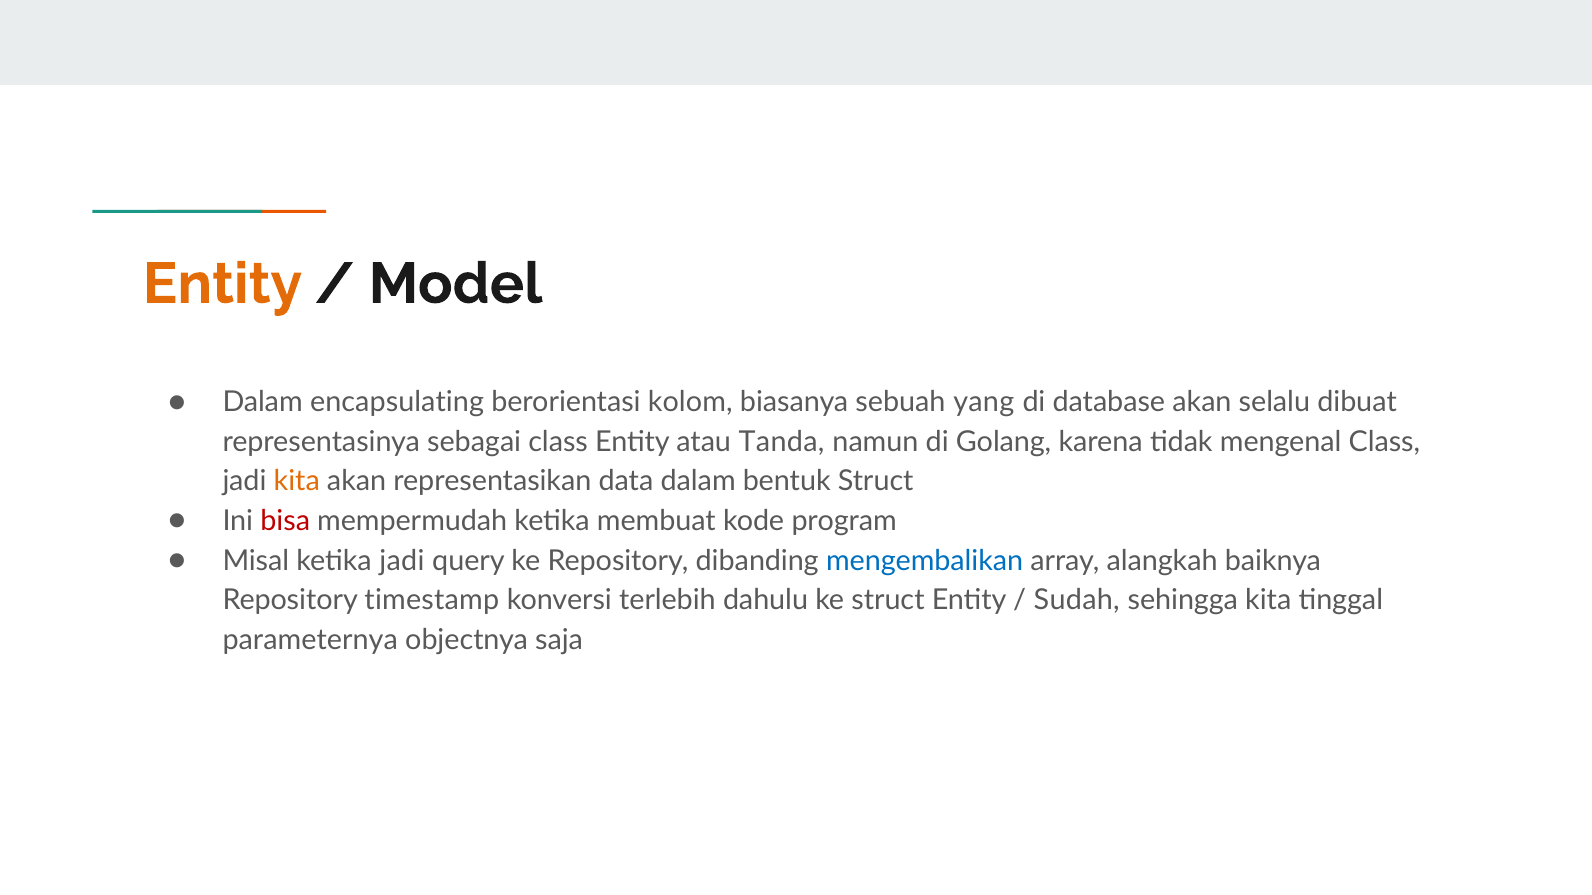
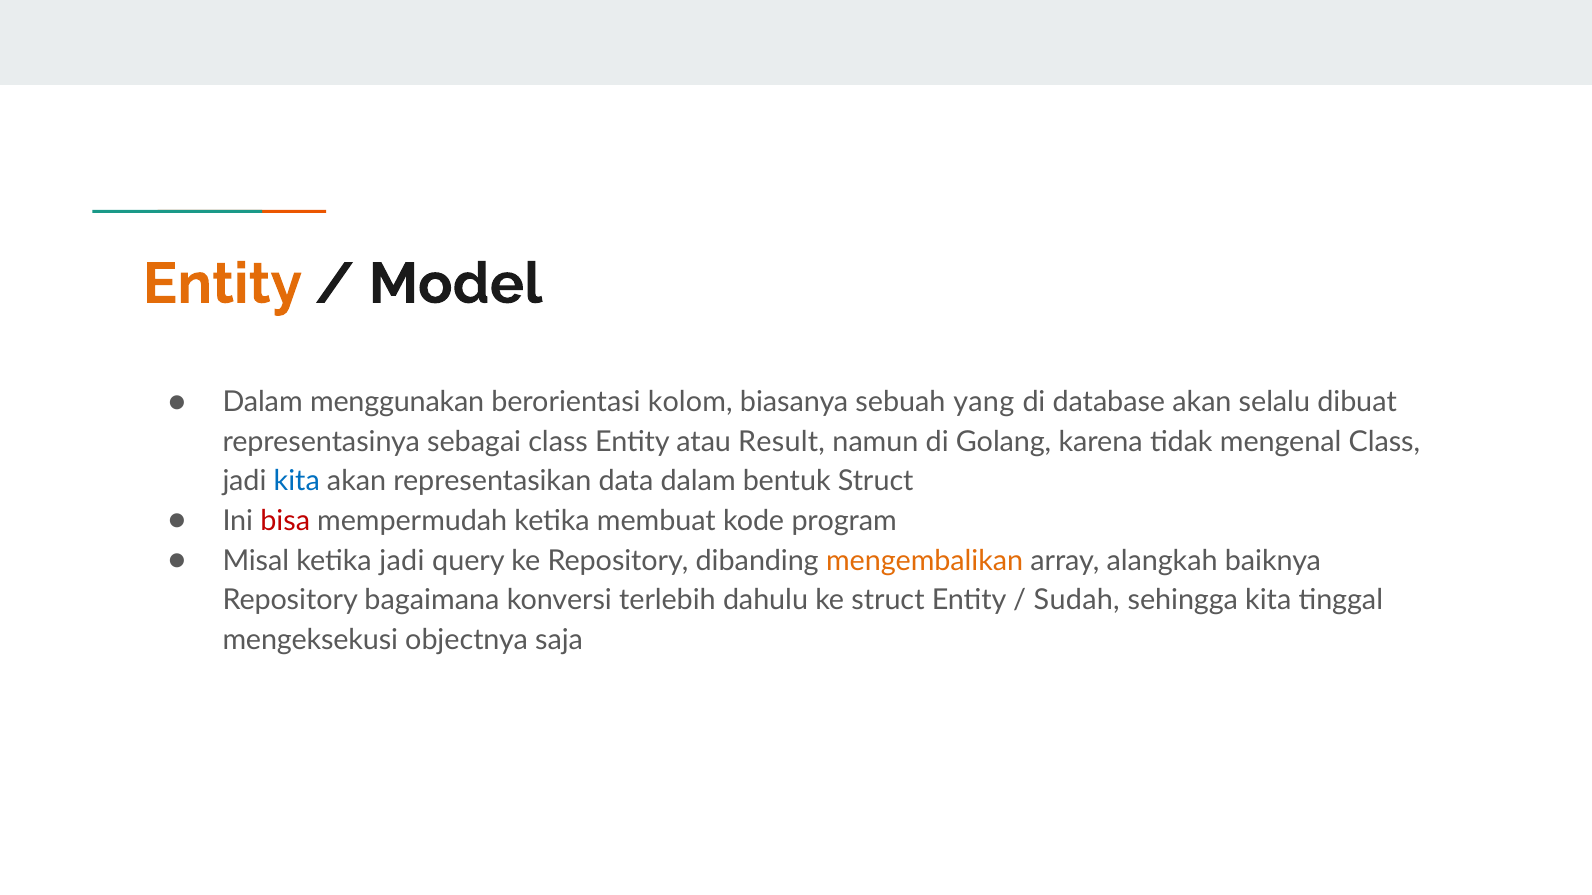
encapsulating: encapsulating -> menggunakan (397, 402)
Tanda: Tanda -> Result (782, 442)
kita colour: orange -> blue (297, 482)
mengembalikan colour: blue -> orange (925, 561)
timestamp: timestamp -> bagaimana (432, 601)
parameternya: parameternya -> mengeksekusi (310, 640)
